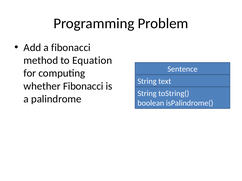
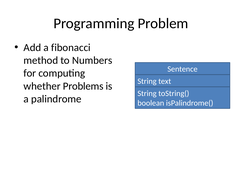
Equation: Equation -> Numbers (92, 61)
whether Fibonacci: Fibonacci -> Problems (83, 86)
